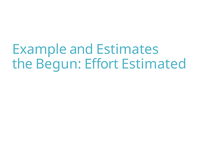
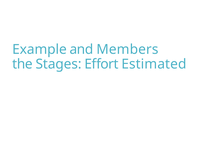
Estimates: Estimates -> Members (127, 49)
Begun: Begun -> Stages (59, 64)
